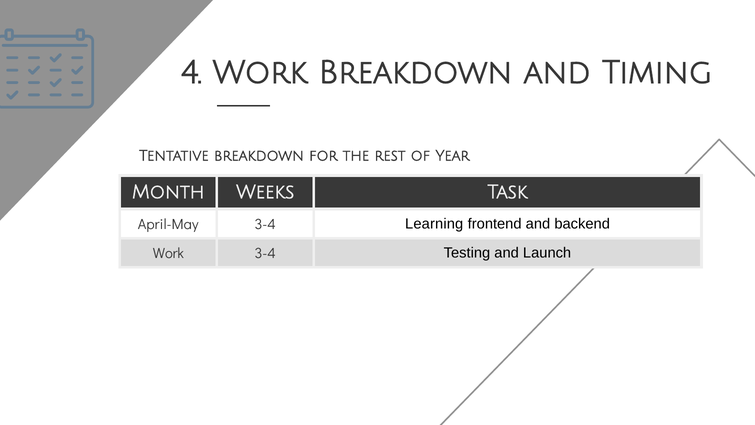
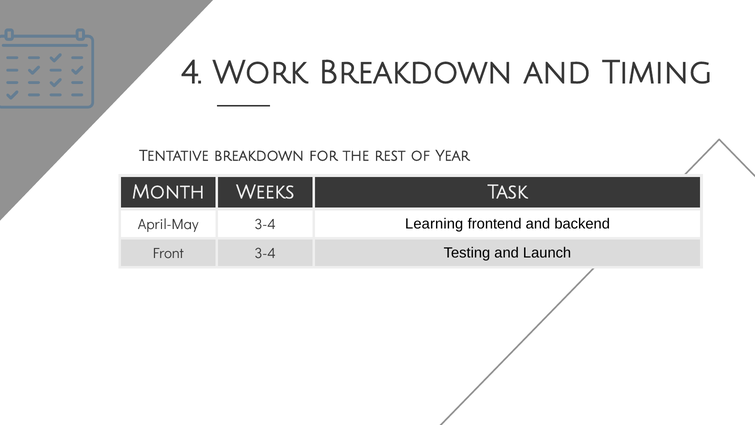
Work: Work -> Front (168, 253)
